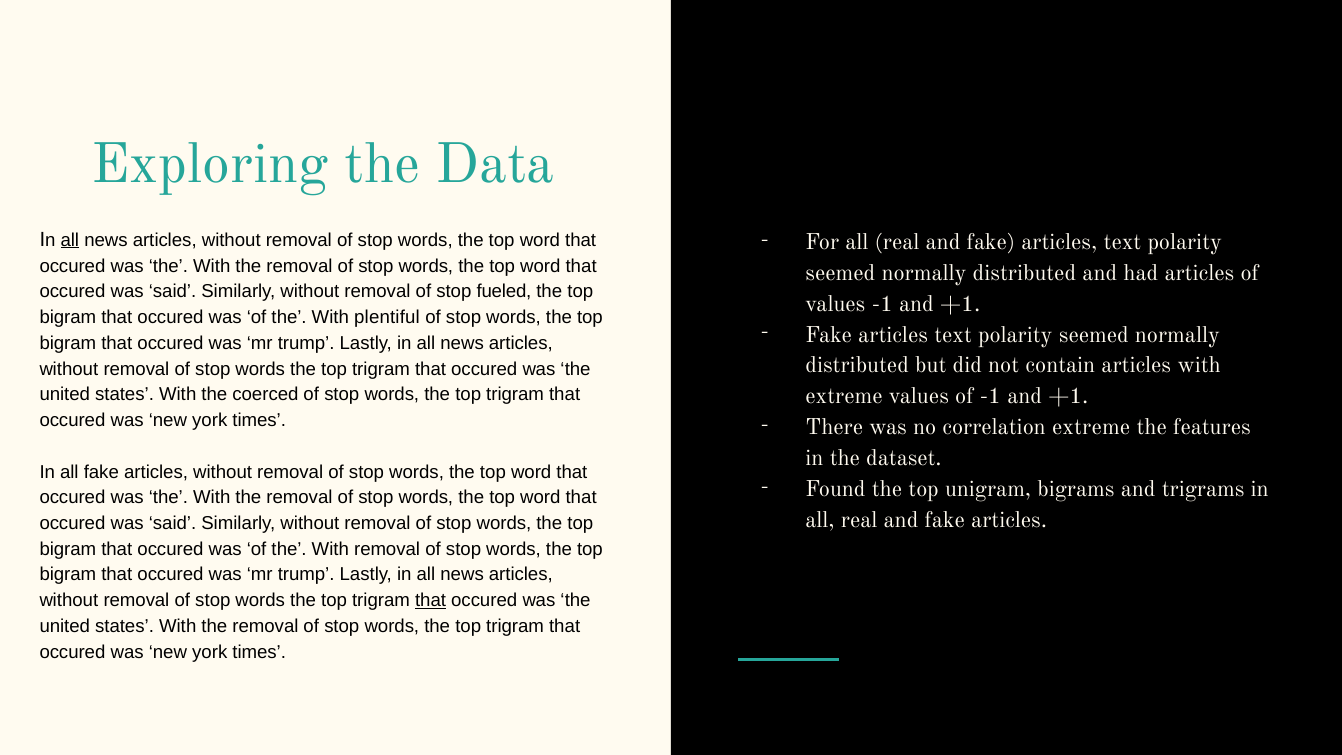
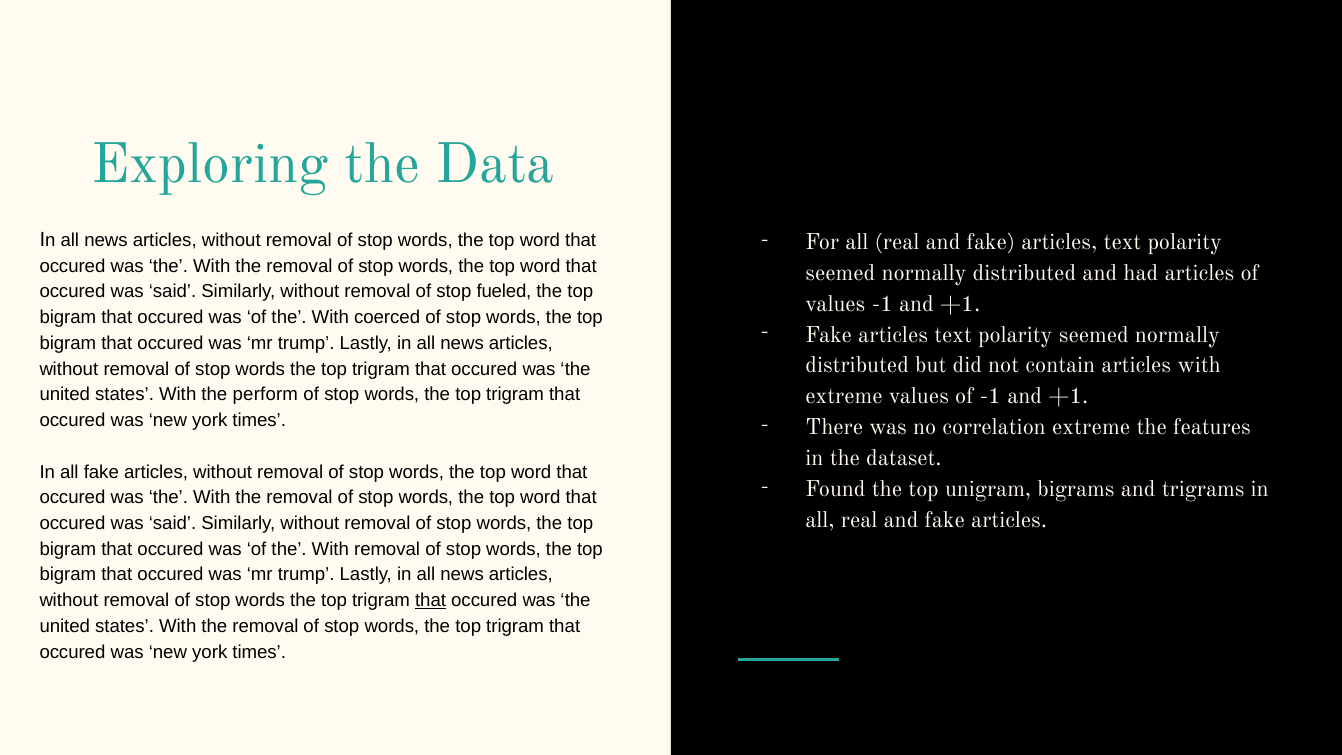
all underline: present -> none (70, 240)
plentiful: plentiful -> coerced (387, 317)
coerced: coerced -> perform (265, 395)
